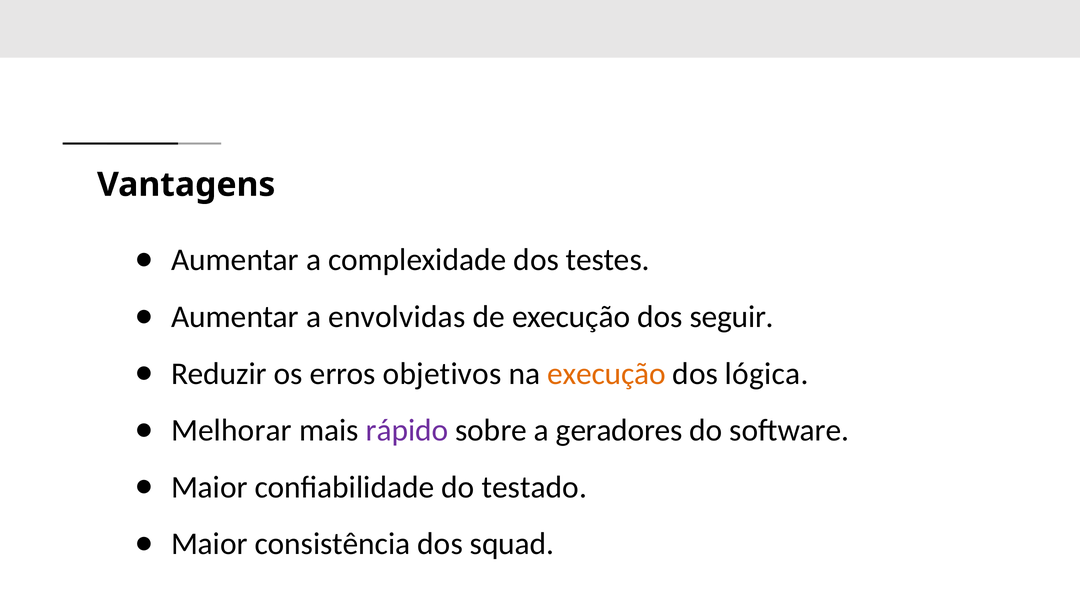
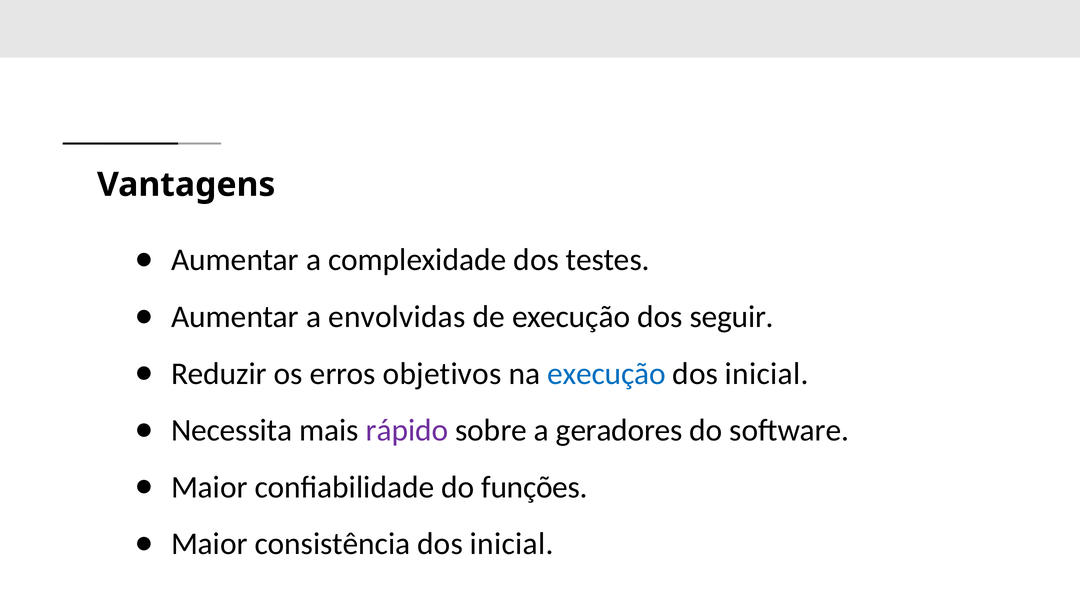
execução colour: orange -> blue (606, 373)
lógica: lógica -> inicial (767, 373)
Melhorar: Melhorar -> Necessita (232, 430)
testado: testado -> funções (534, 487)
consistência dos squad: squad -> inicial (512, 544)
